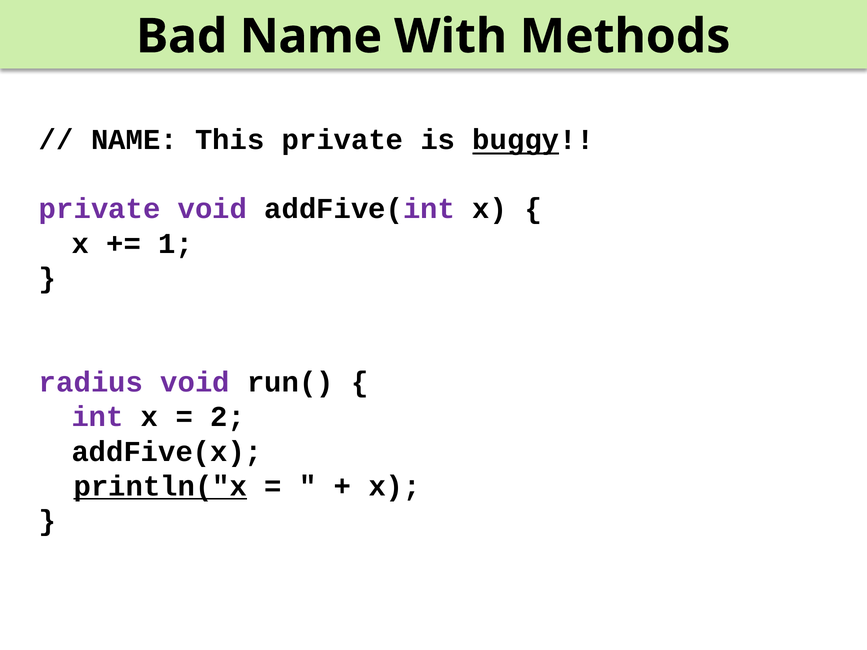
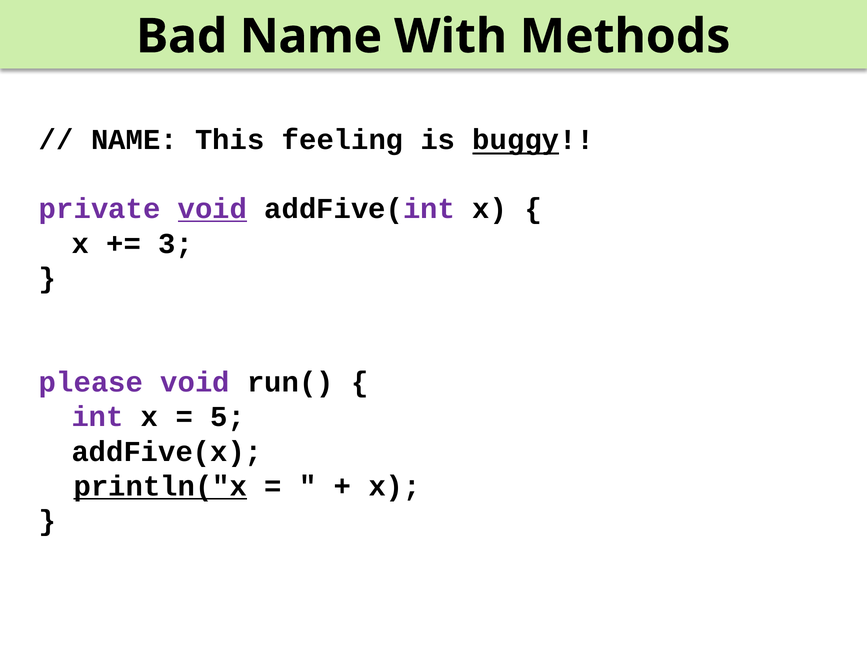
This private: private -> feeling (343, 140)
void underline: none -> present (212, 209)
1: 1 -> 3 (176, 244)
radius: radius -> please (91, 382)
2: 2 -> 5 (228, 417)
